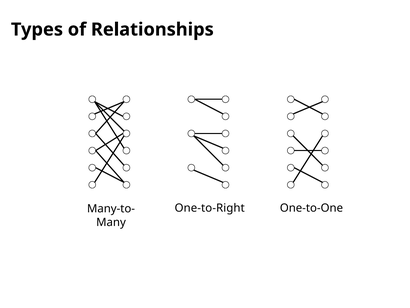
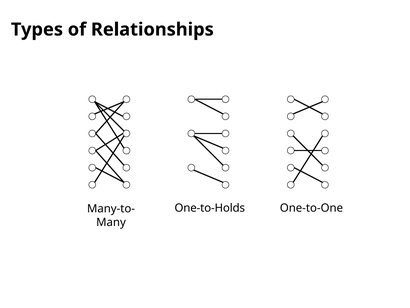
One-to-Right: One-to-Right -> One-to-Holds (210, 208)
